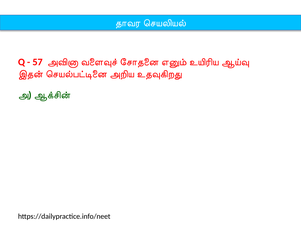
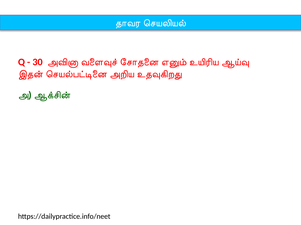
57: 57 -> 30 (38, 62)
